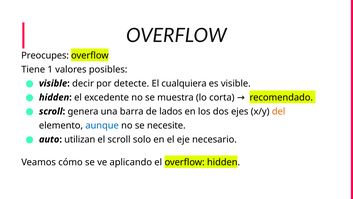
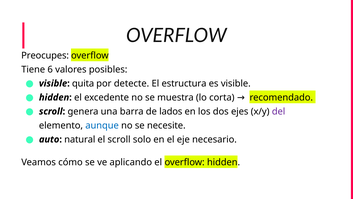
1: 1 -> 6 (50, 69)
decir: decir -> quita (83, 83)
cualquiera: cualquiera -> estructura (184, 83)
del colour: orange -> purple (279, 111)
utilizan: utilizan -> natural (80, 139)
